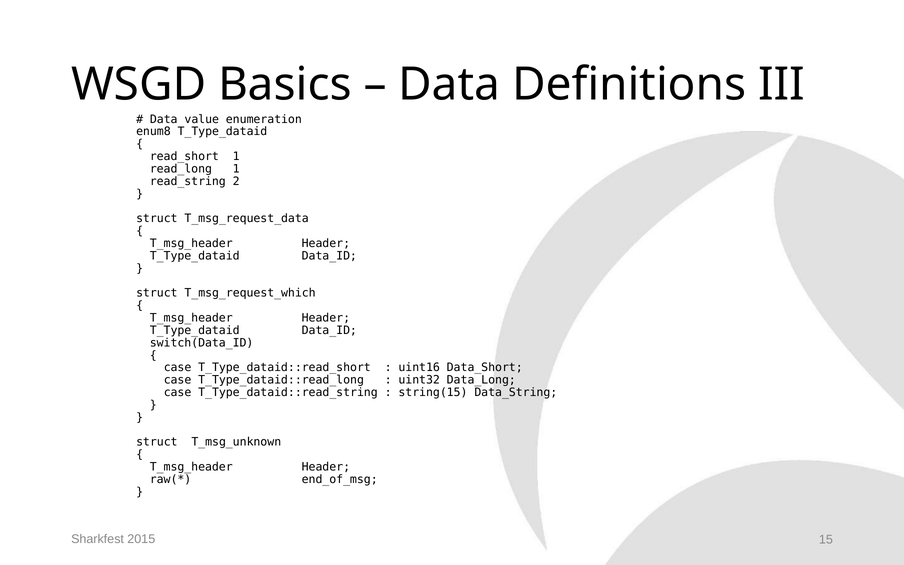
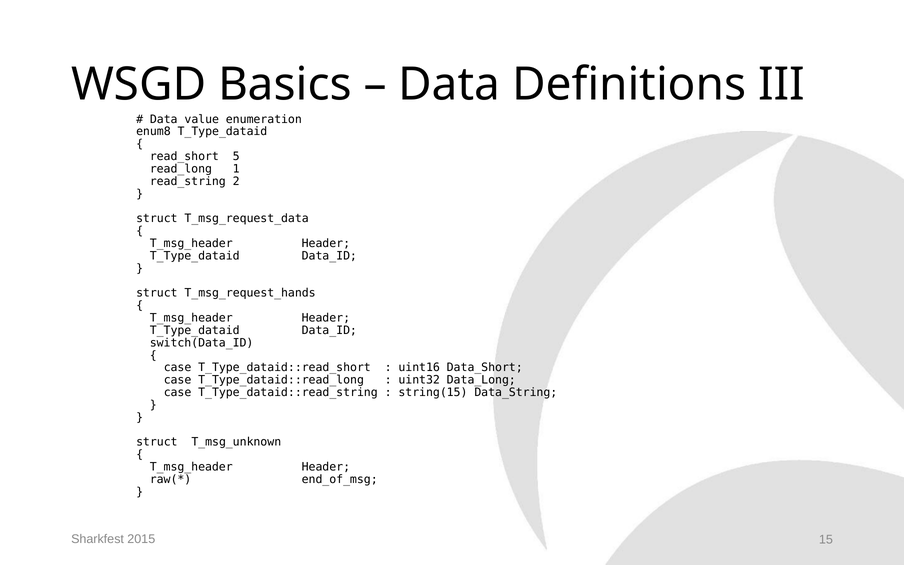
read_short 1: 1 -> 5 (236, 156)
T_msg_request_which: T_msg_request_which -> T_msg_request_hands (250, 293)
